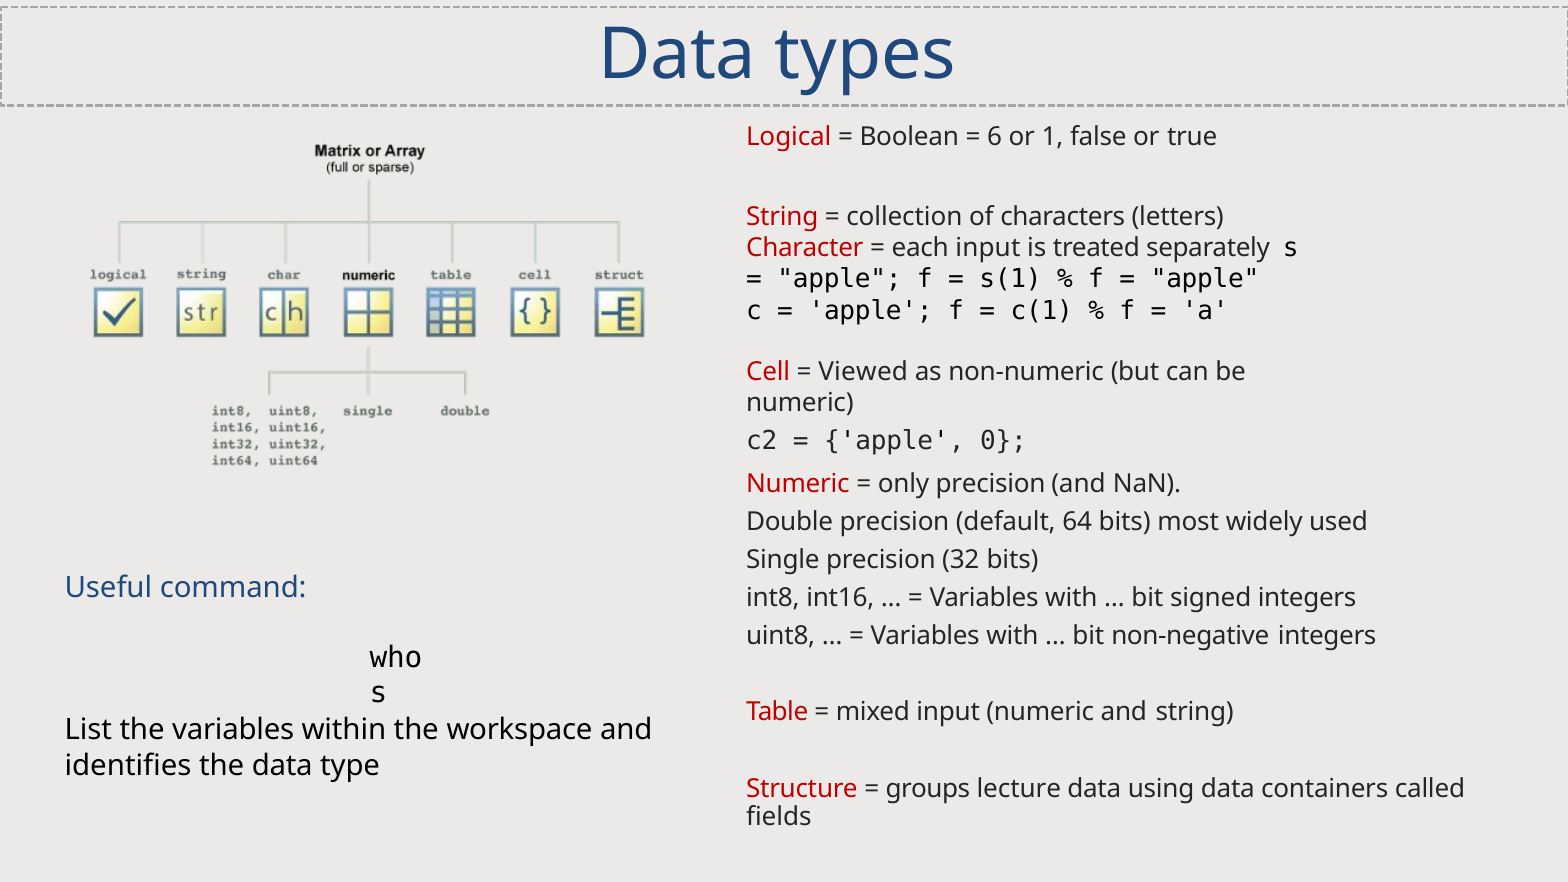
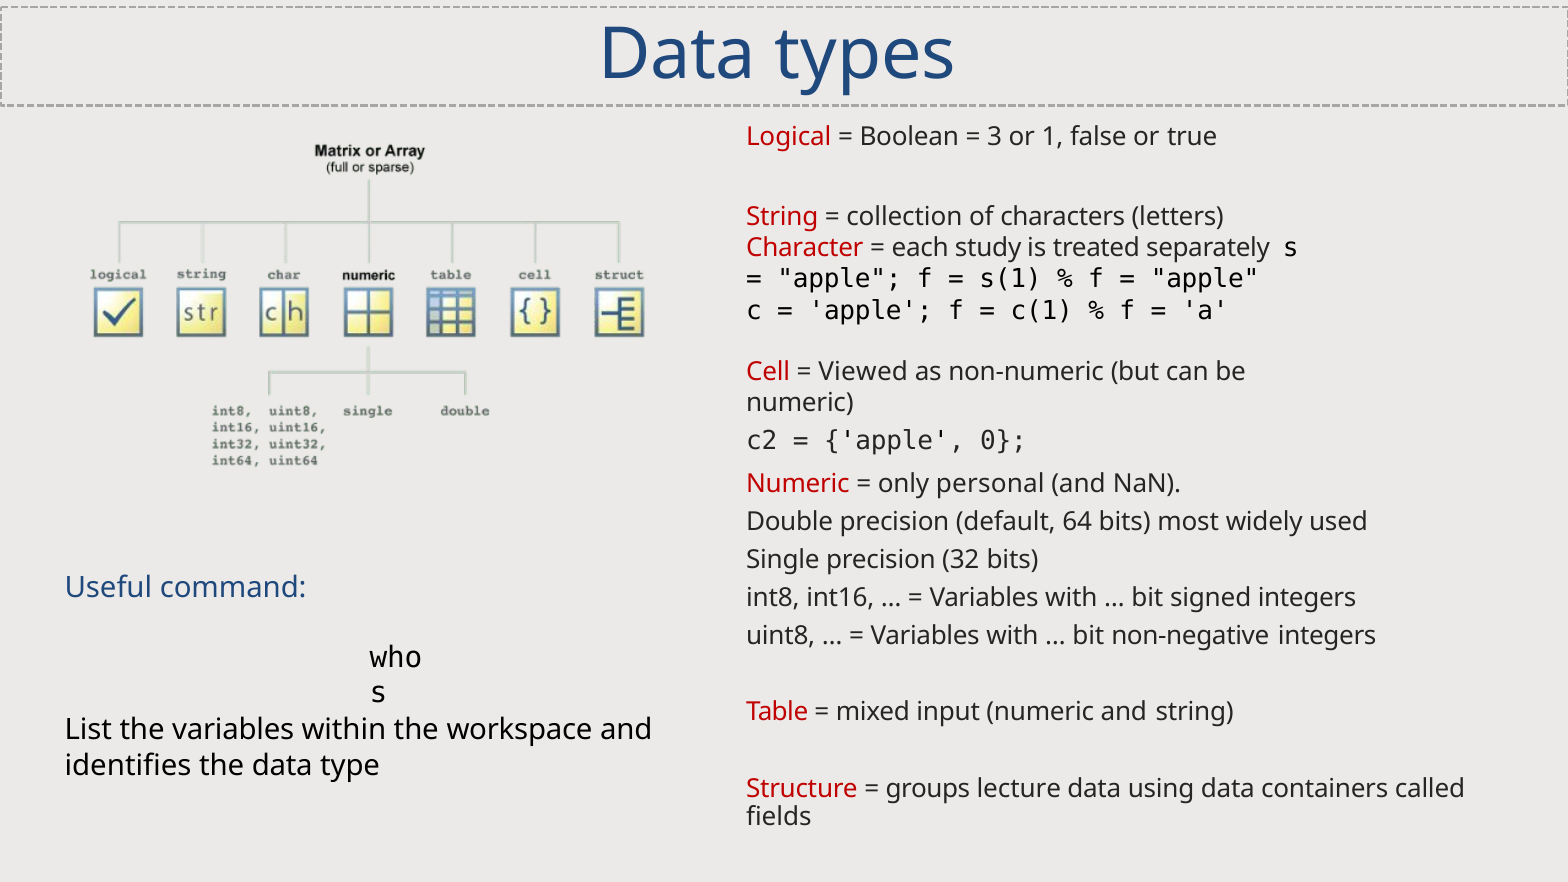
6: 6 -> 3 (995, 137)
each input: input -> study (988, 248)
only precision: precision -> personal (990, 484)
